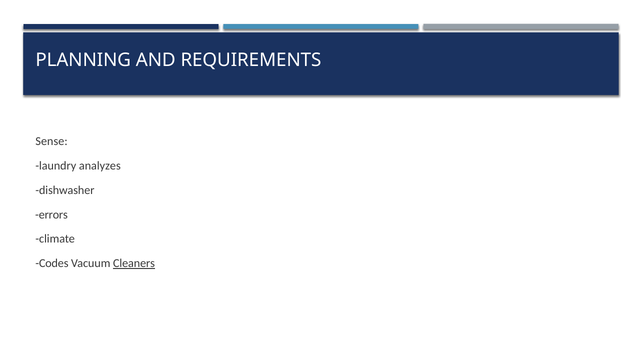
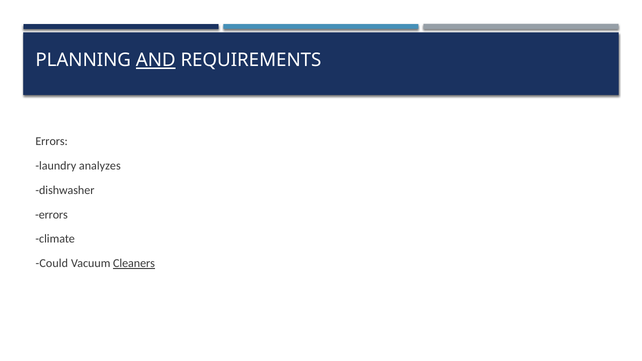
AND underline: none -> present (156, 60)
Sense: Sense -> Errors (52, 142)
Codes: Codes -> Could (52, 263)
